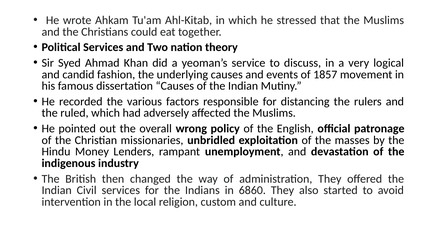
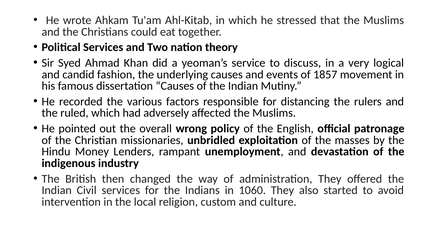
6860: 6860 -> 1060 (252, 191)
